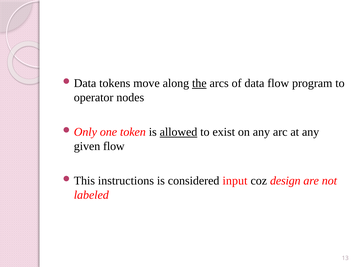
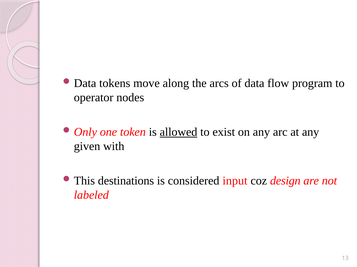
the underline: present -> none (199, 84)
given flow: flow -> with (114, 147)
instructions: instructions -> destinations (126, 181)
